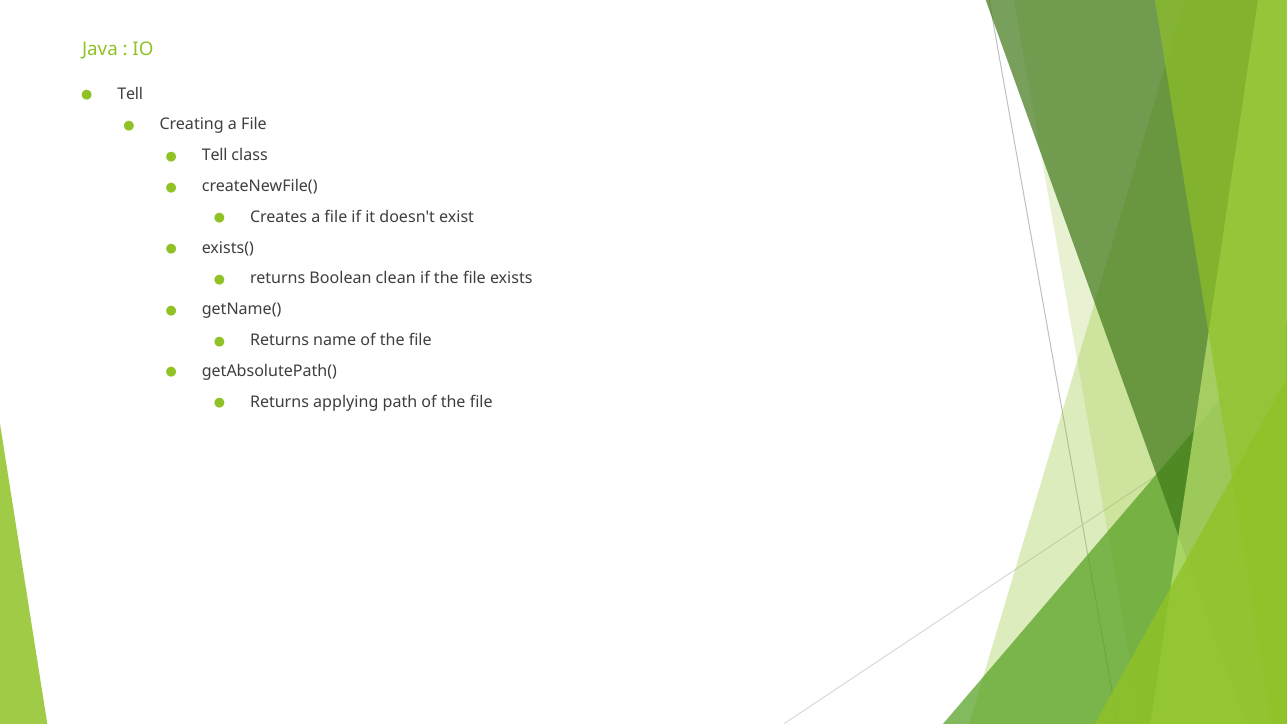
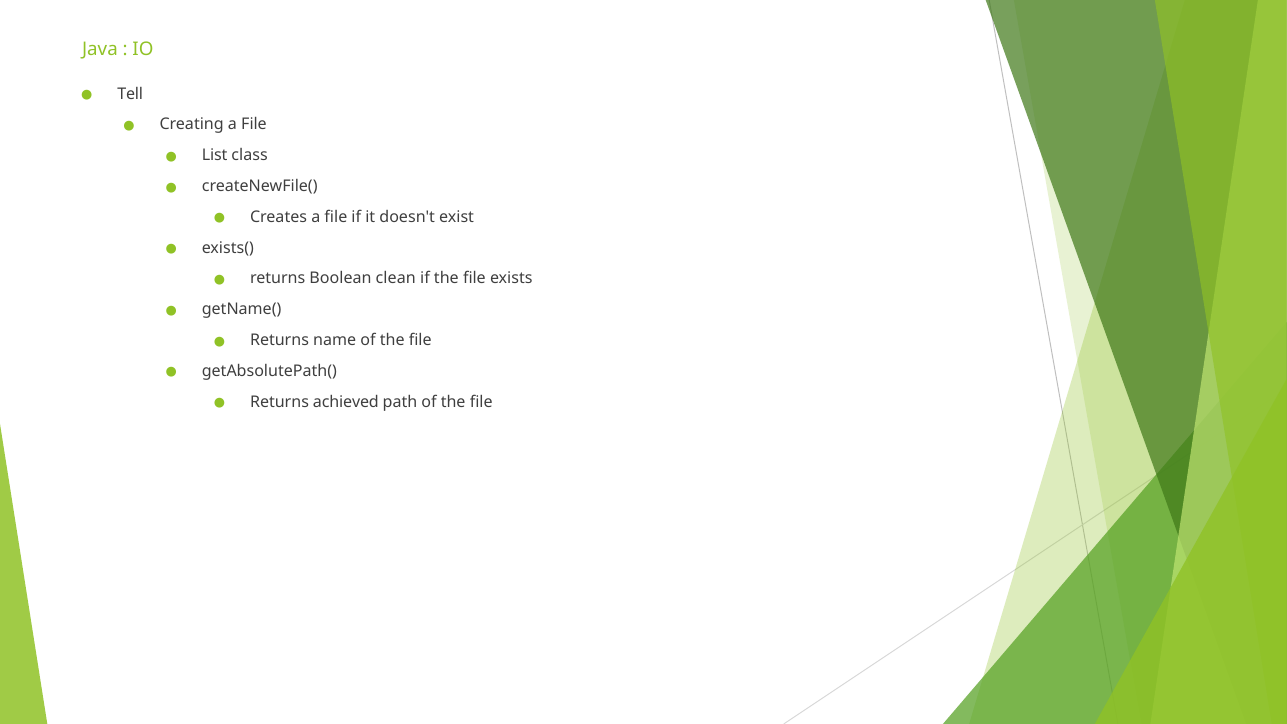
Tell: Tell -> List (215, 155)
applying: applying -> achieved (346, 402)
